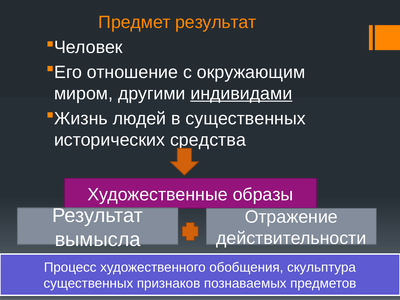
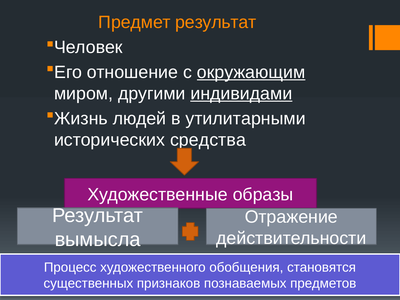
окружающим underline: none -> present (251, 72)
в существенных: существенных -> утилитарными (246, 119)
скульптура: скульптура -> становятся (322, 268)
